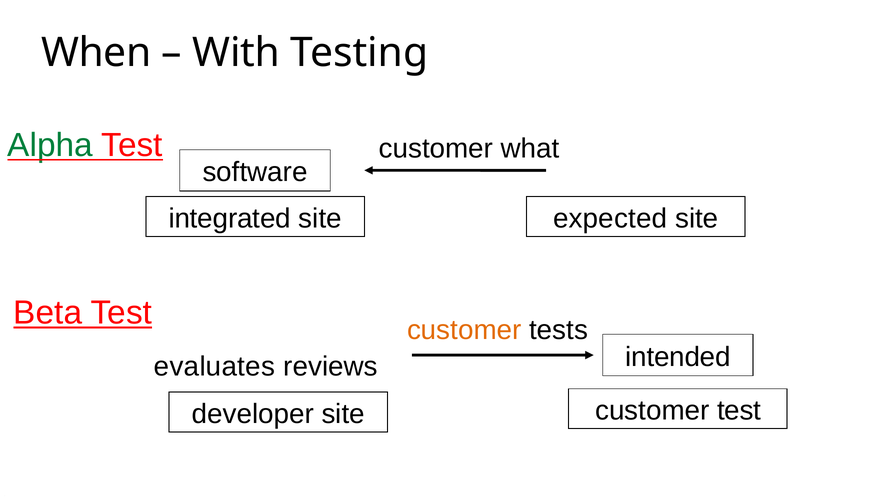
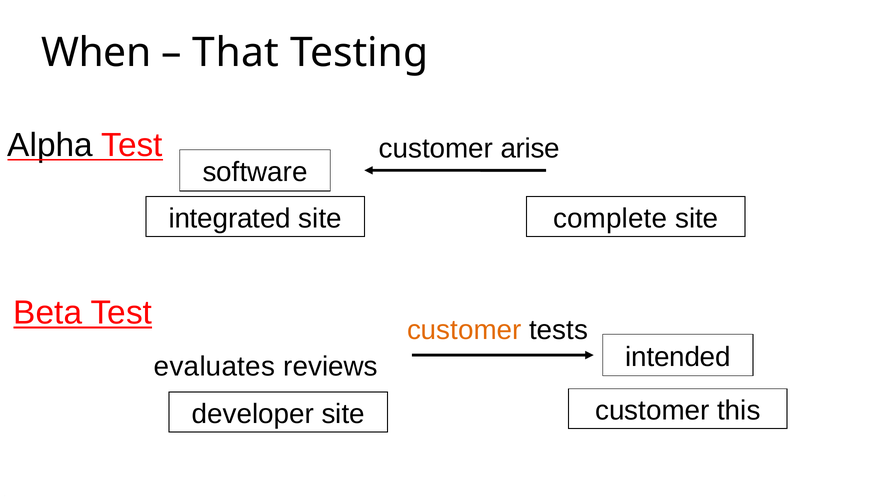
With: With -> That (236, 53)
Alpha colour: green -> black (50, 145)
what: what -> arise (530, 149)
expected: expected -> complete (610, 218)
customer test: test -> this (739, 411)
